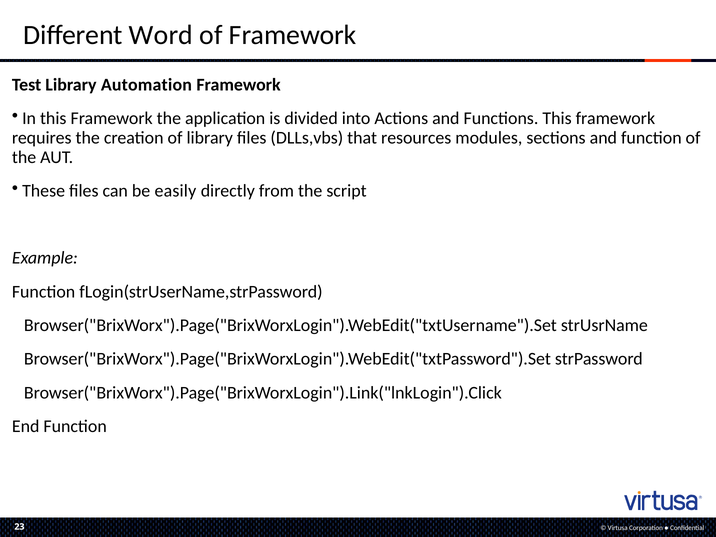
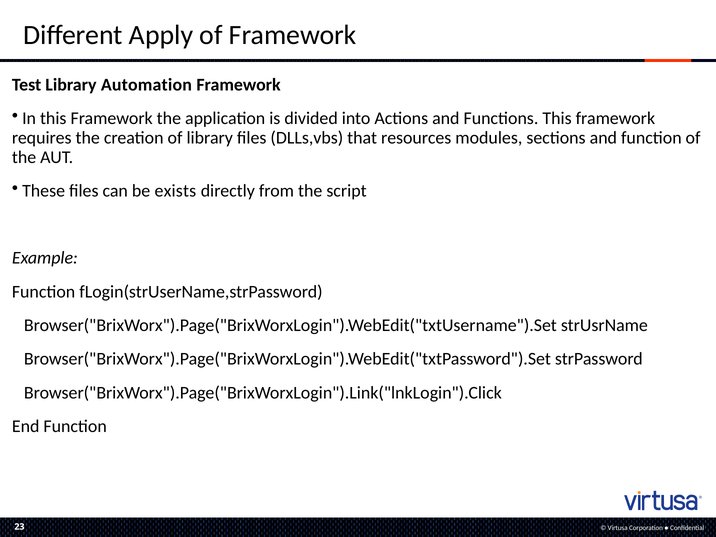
Word: Word -> Apply (161, 35)
easily: easily -> exists (175, 191)
